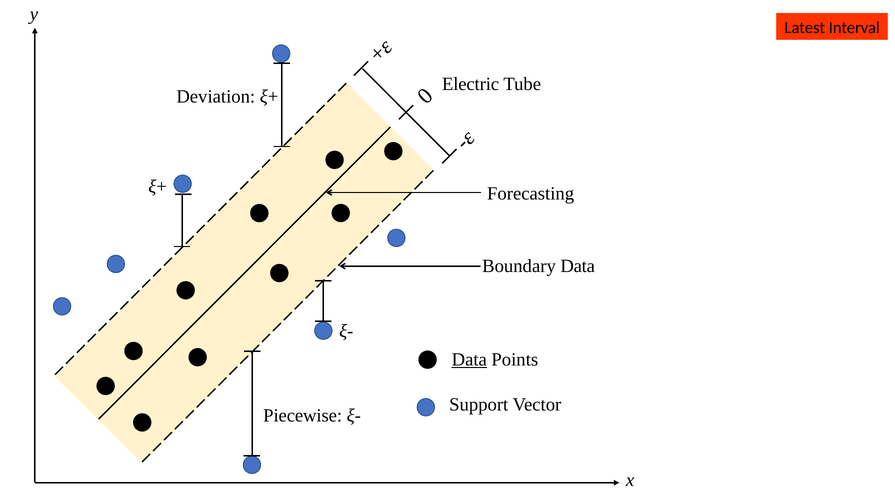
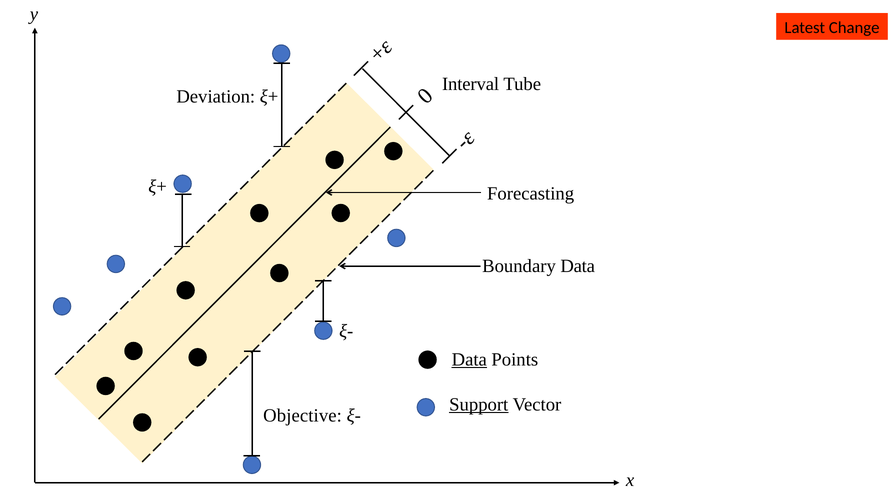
Interval: Interval -> Change (854, 28)
Electric: Electric -> Interval (471, 84)
Support underline: none -> present (479, 404)
Piecewise: Piecewise -> Objective (303, 415)
